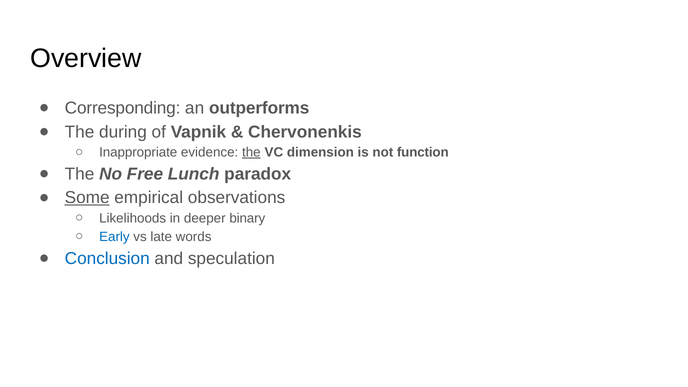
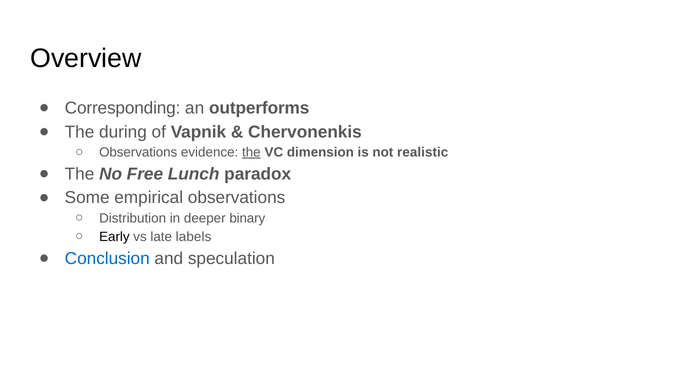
Inappropriate: Inappropriate -> Observations (138, 152)
function: function -> realistic (423, 152)
Some underline: present -> none (87, 198)
Likelihoods: Likelihoods -> Distribution (133, 218)
Early colour: blue -> black (114, 237)
words: words -> labels (194, 237)
